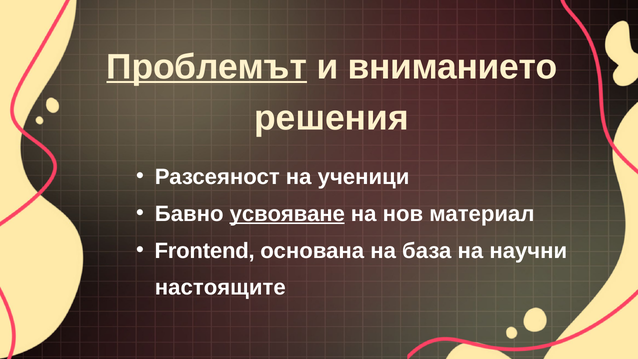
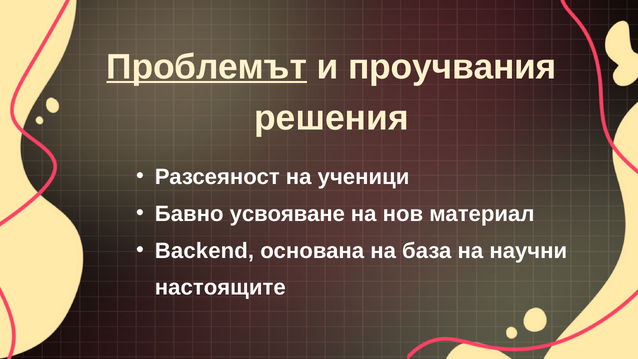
вниманието: вниманието -> проучвания (452, 67)
усвояване underline: present -> none (287, 214)
Frontend: Frontend -> Backend (204, 251)
